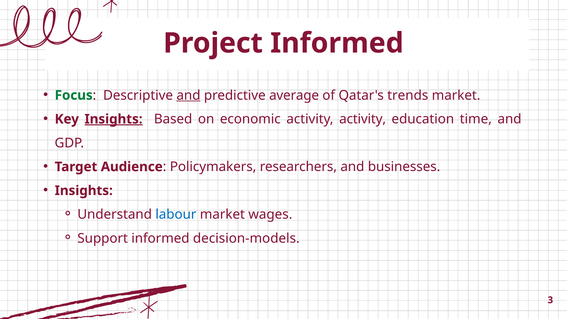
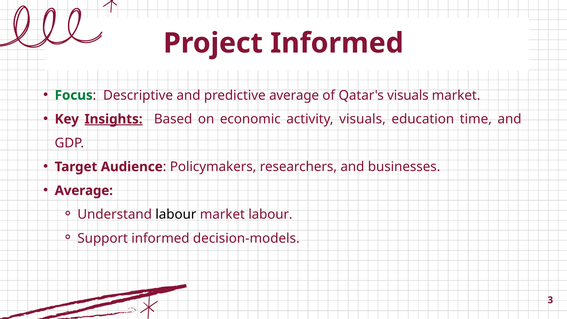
and underline: present -> none (188, 95)
Qatar's trends: trends -> visuals (408, 95)
activity activity: activity -> visuals (362, 119)
Insights: Insights -> Average (84, 191)
labour colour: blue -> black (176, 214)
market wages: wages -> labour (270, 214)
